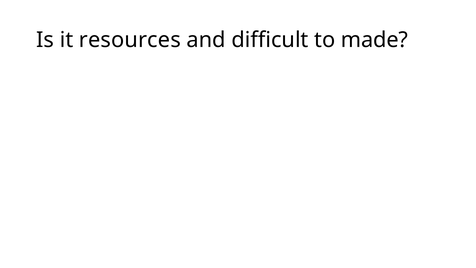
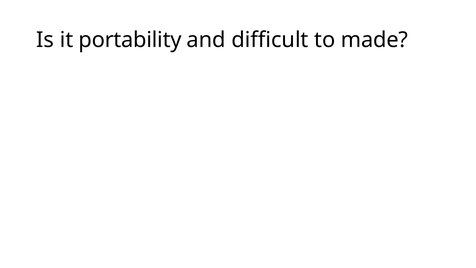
resources: resources -> portability (130, 40)
